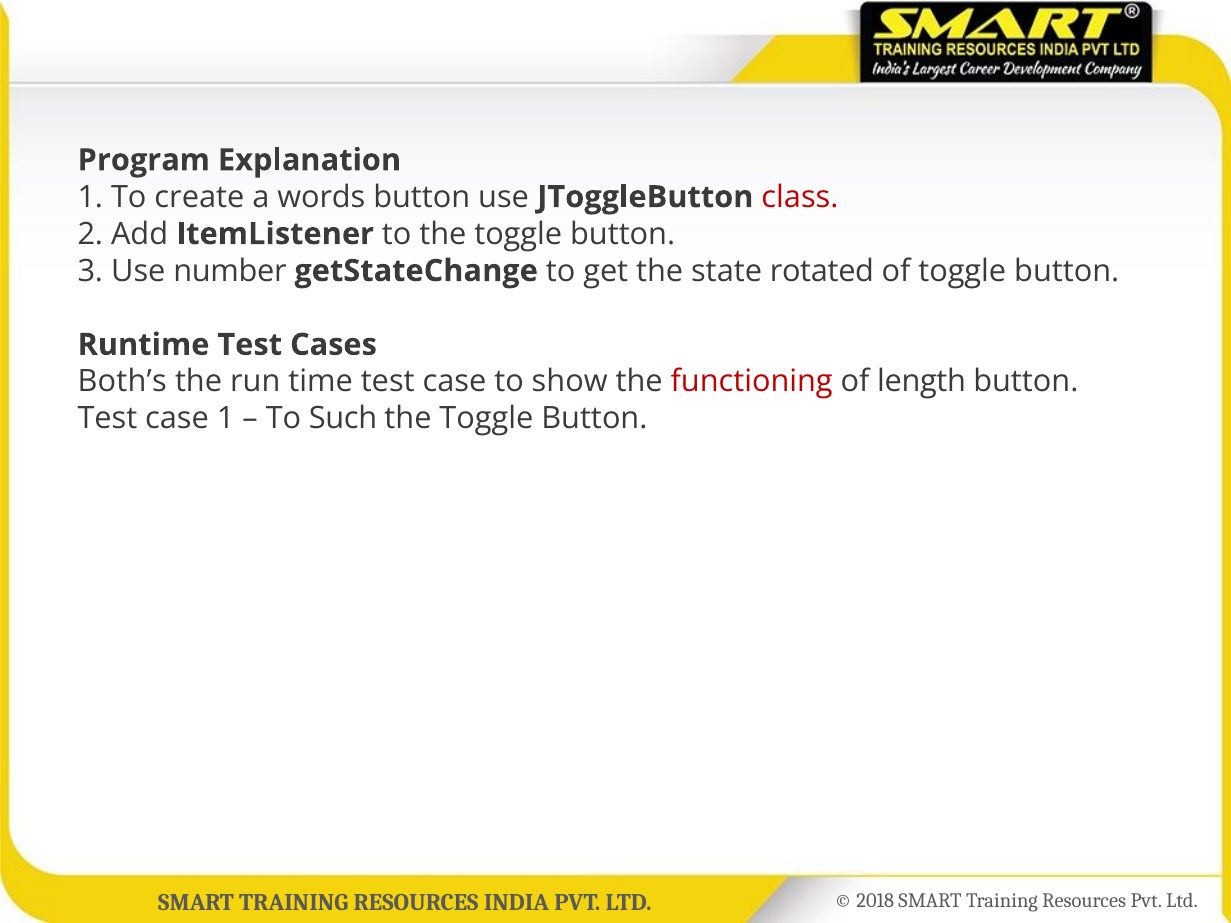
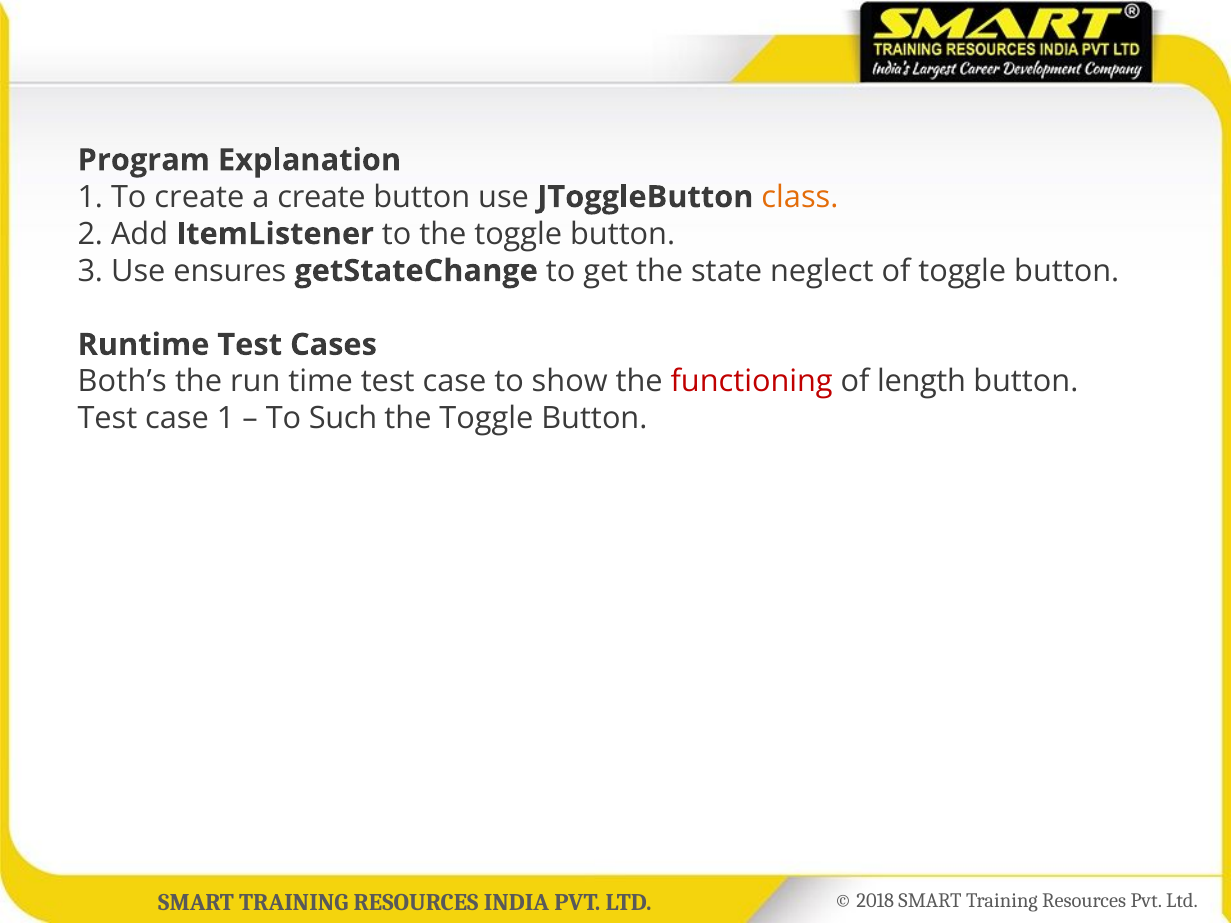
a words: words -> create (321, 197)
class colour: red -> orange (800, 197)
number: number -> ensures (230, 271)
rotated: rotated -> neglect (822, 271)
